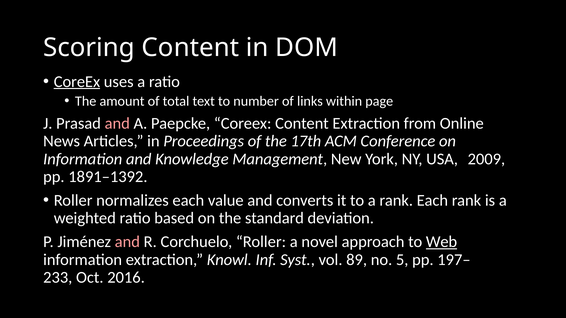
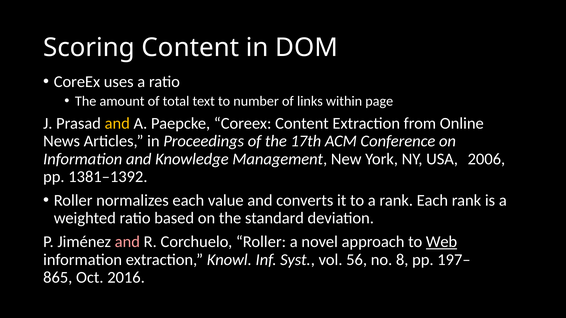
CoreEx underline: present -> none (77, 82)
and colour: pink -> yellow (117, 124)
2009: 2009 -> 2006 (486, 159)
1891–1392: 1891–1392 -> 1381–1392 (108, 177)
89: 89 -> 56 (357, 260)
5: 5 -> 8 (402, 260)
233: 233 -> 865 (58, 278)
